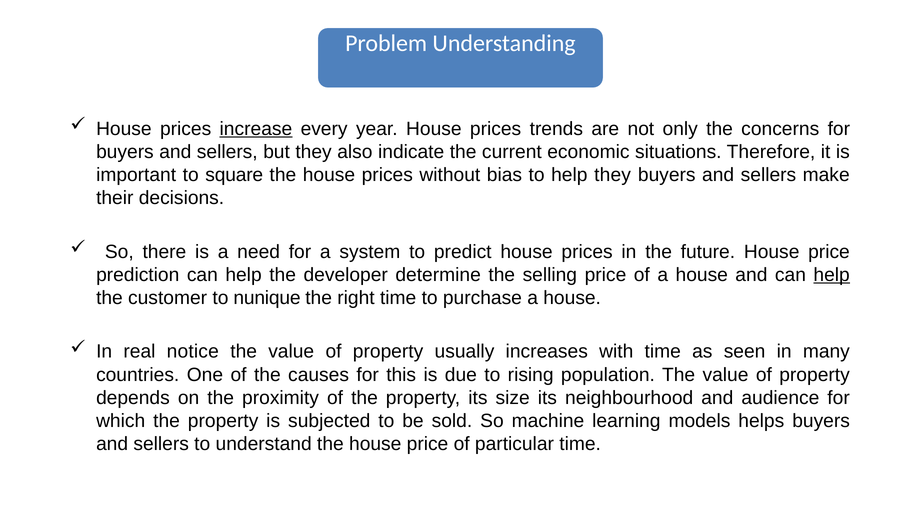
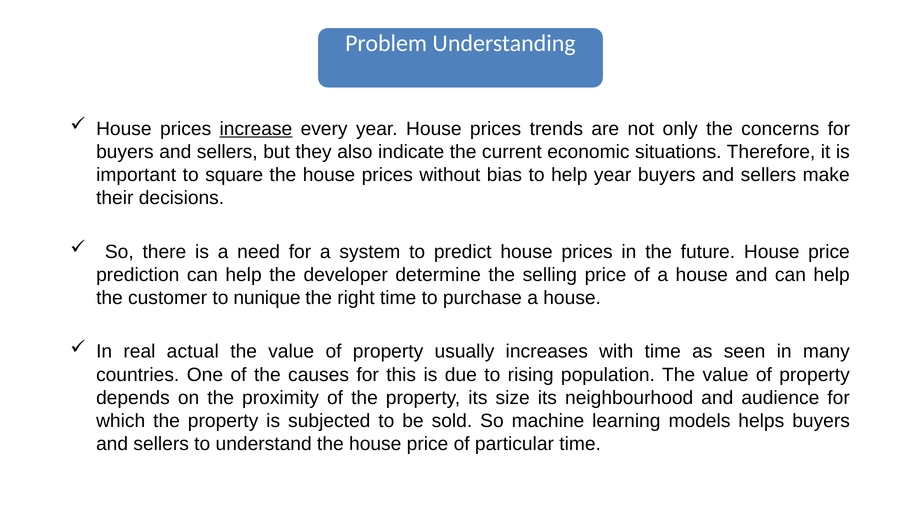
help they: they -> year (613, 175)
help underline: present -> none (832, 275)
notice: notice -> actual (193, 352)
